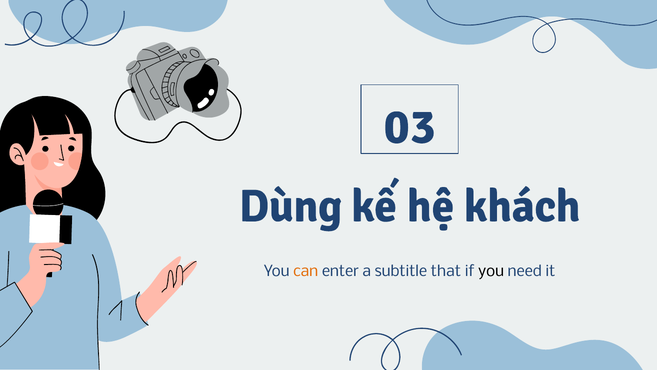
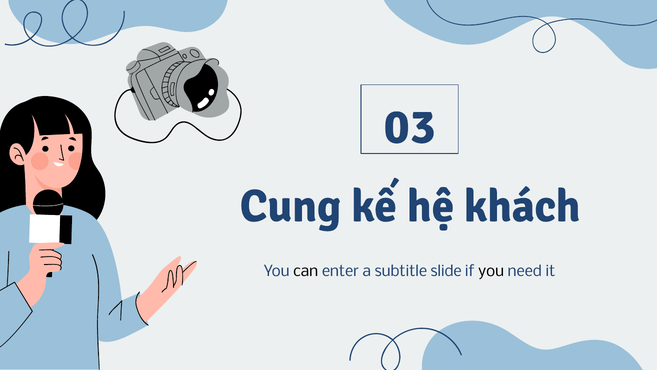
Dùng: Dùng -> Cung (290, 206)
can colour: orange -> black (306, 271)
that: that -> slide (446, 271)
